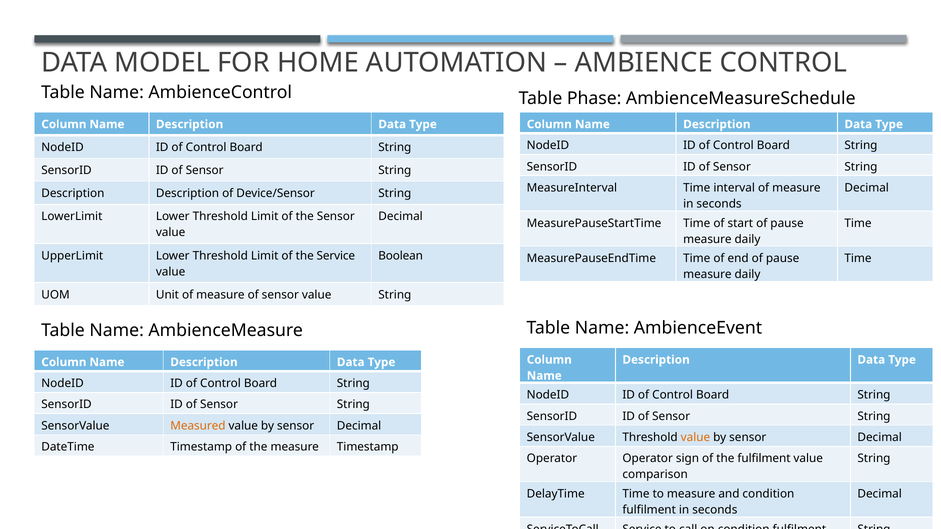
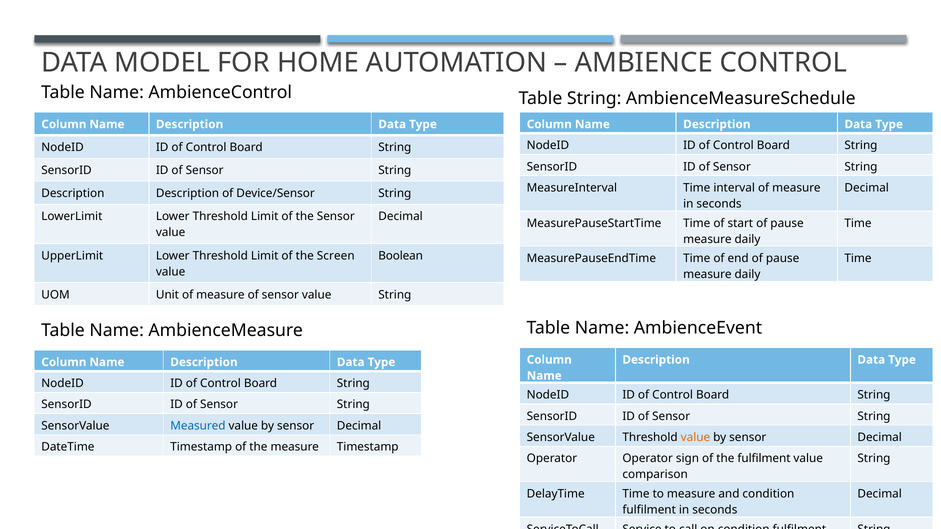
Table Phase: Phase -> String (594, 98)
the Service: Service -> Screen (336, 256)
Measured colour: orange -> blue (198, 426)
